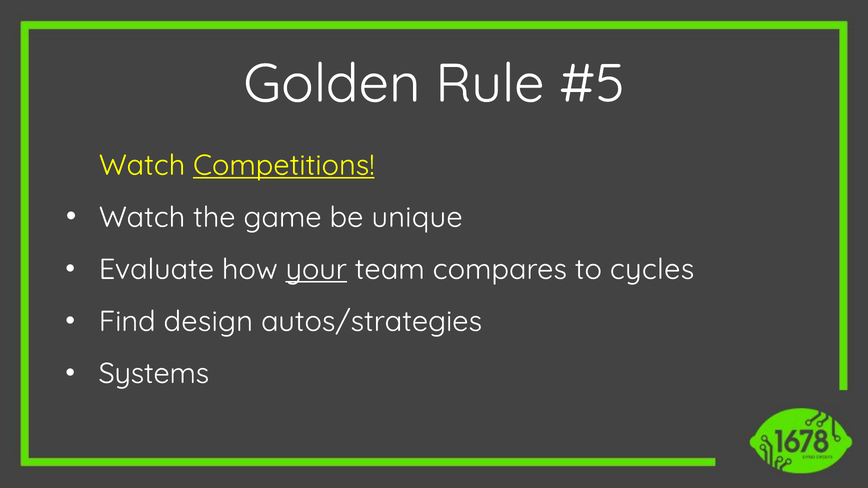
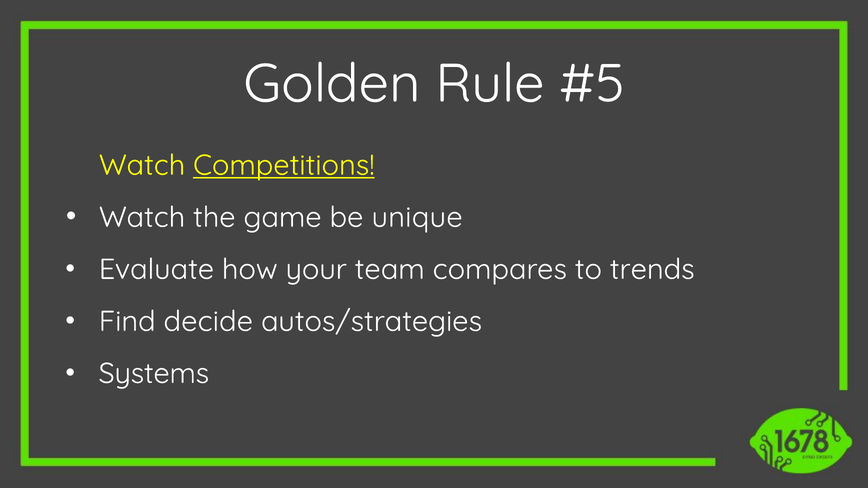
your underline: present -> none (316, 270)
cycles: cycles -> trends (652, 270)
design: design -> decide (208, 322)
